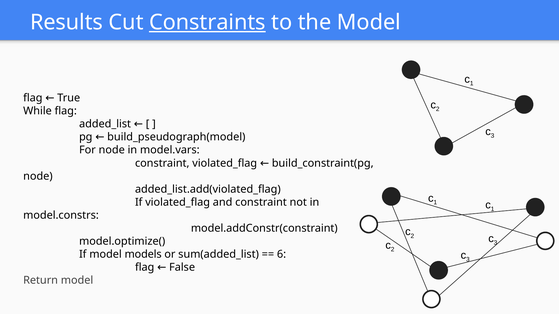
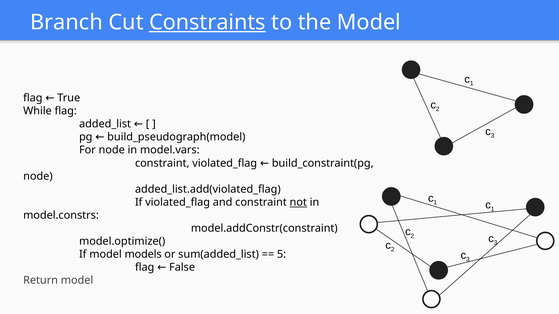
Results: Results -> Branch (66, 22)
not underline: none -> present (298, 202)
6: 6 -> 5 (282, 255)
